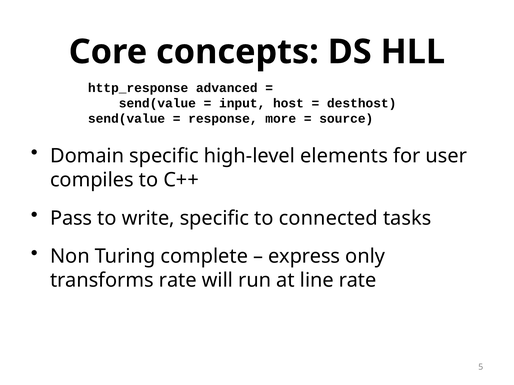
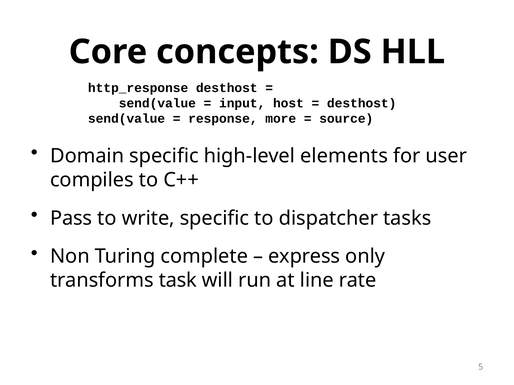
http_response advanced: advanced -> desthost (227, 88)
connected: connected -> dispatcher (328, 218)
transforms rate: rate -> task (178, 281)
